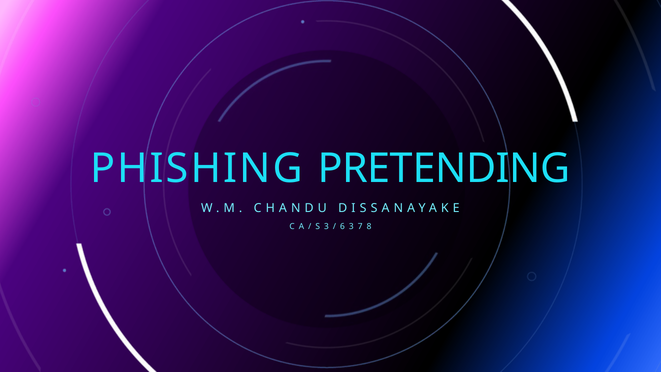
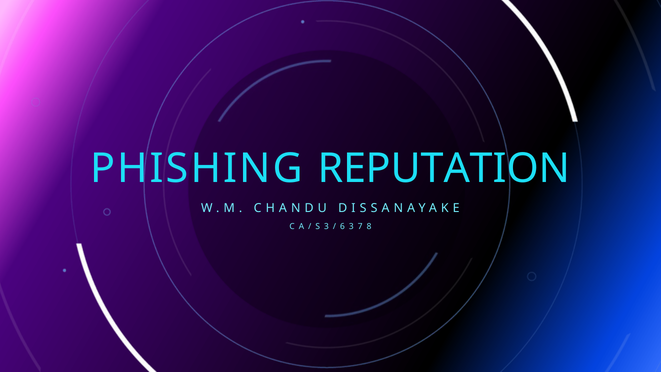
PRETENDING: PRETENDING -> REPUTATION (444, 168)
